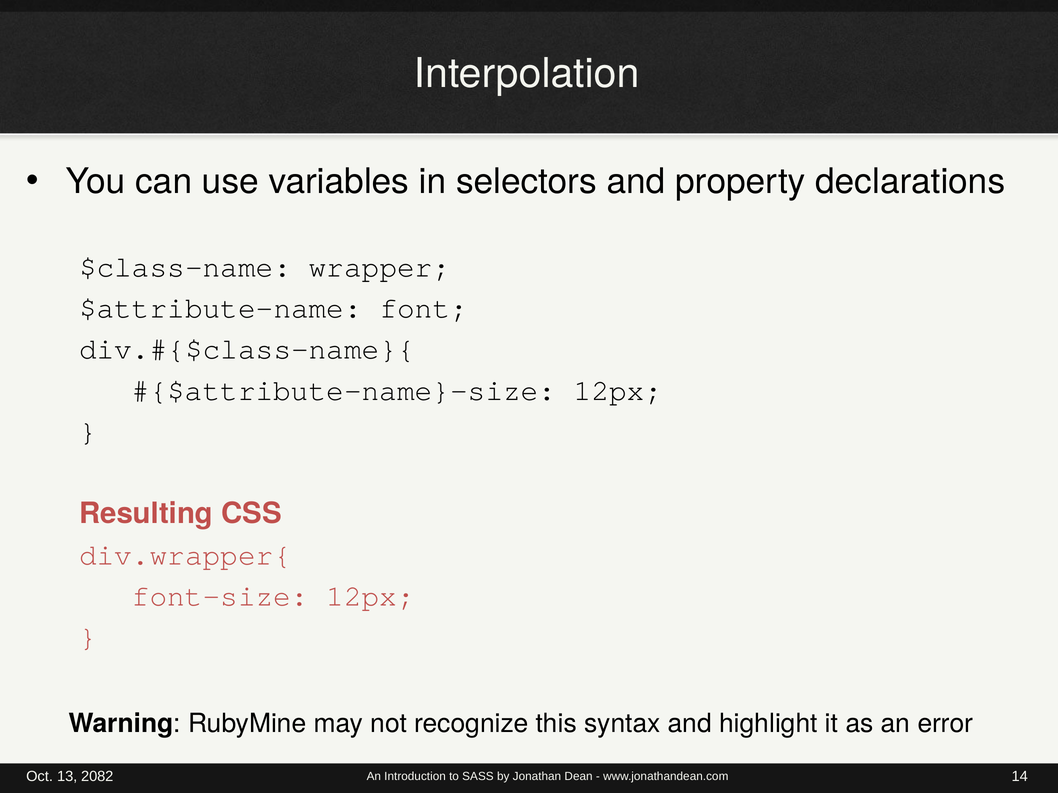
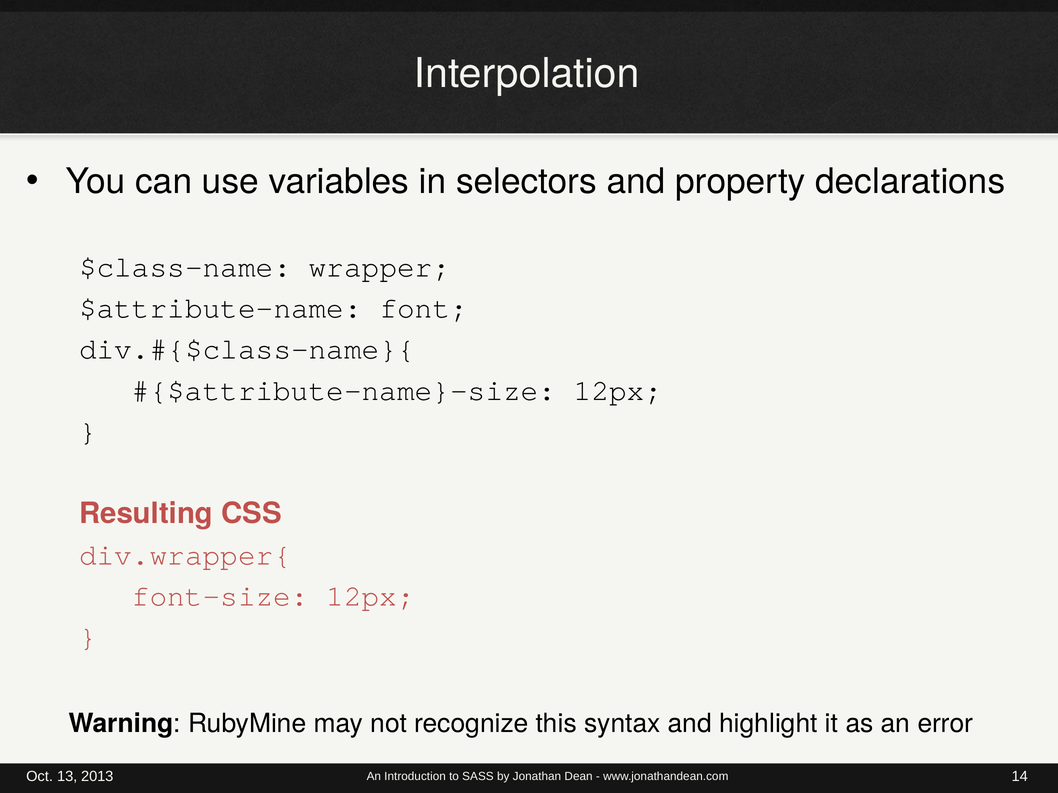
2082: 2082 -> 2013 (97, 777)
